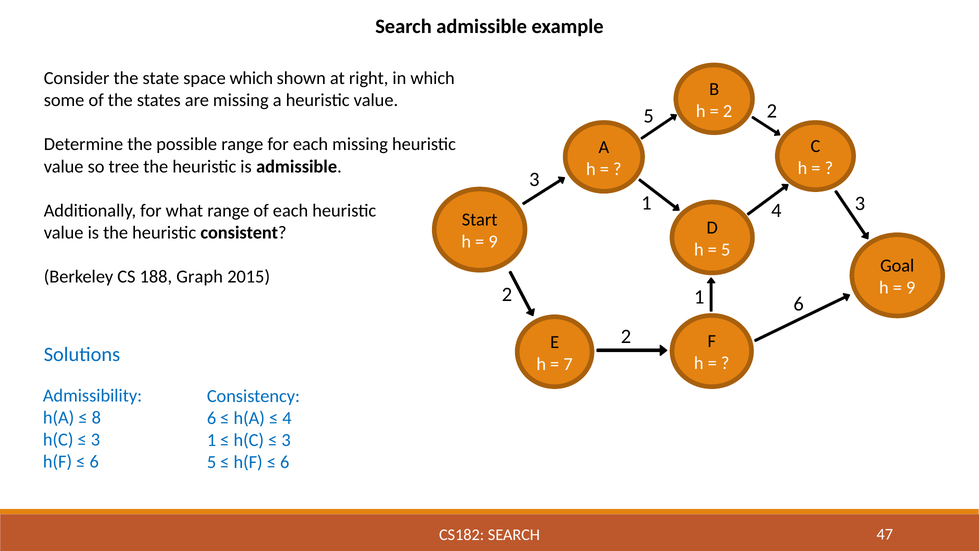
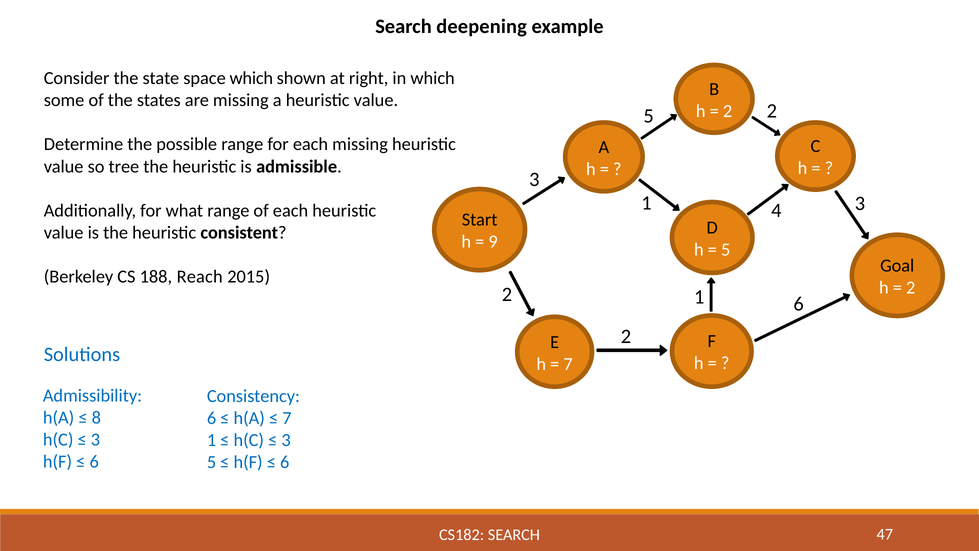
Search admissible: admissible -> deepening (482, 27)
Graph: Graph -> Reach (200, 276)
9: 9 -> 2 (911, 287)
4: 4 -> 7 (287, 418)
